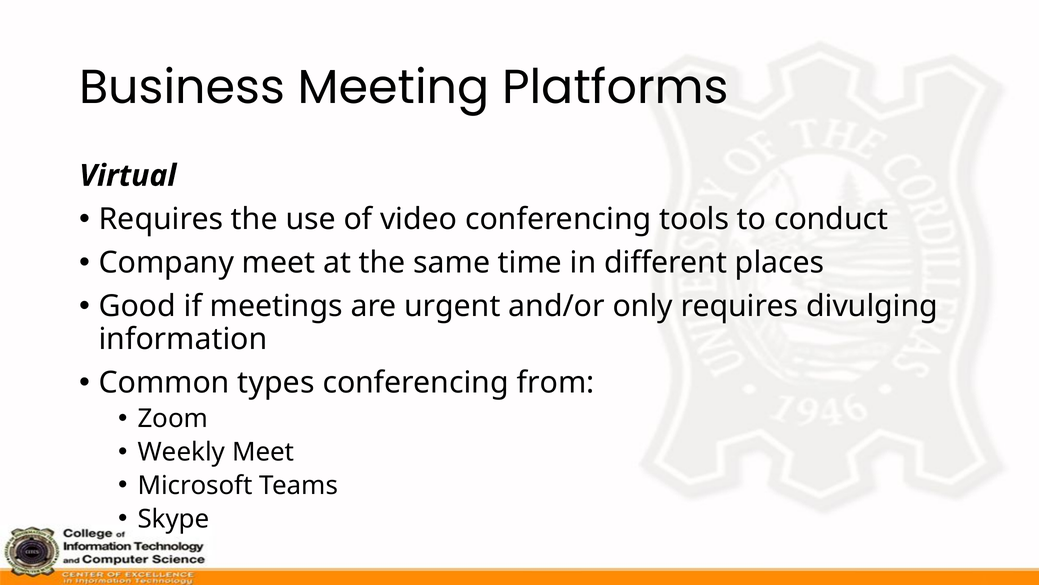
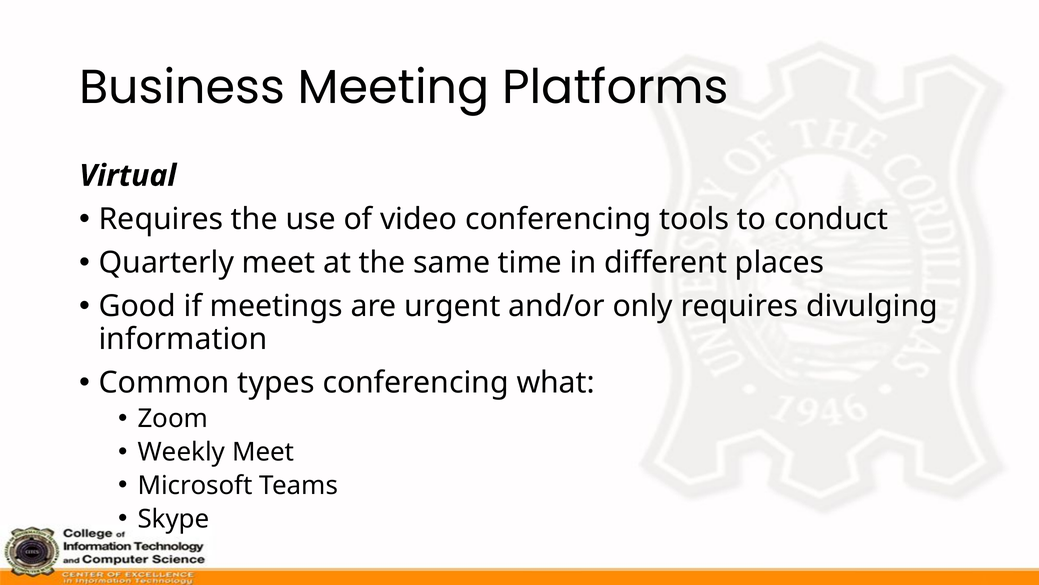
Company: Company -> Quarterly (166, 263)
from: from -> what (556, 382)
